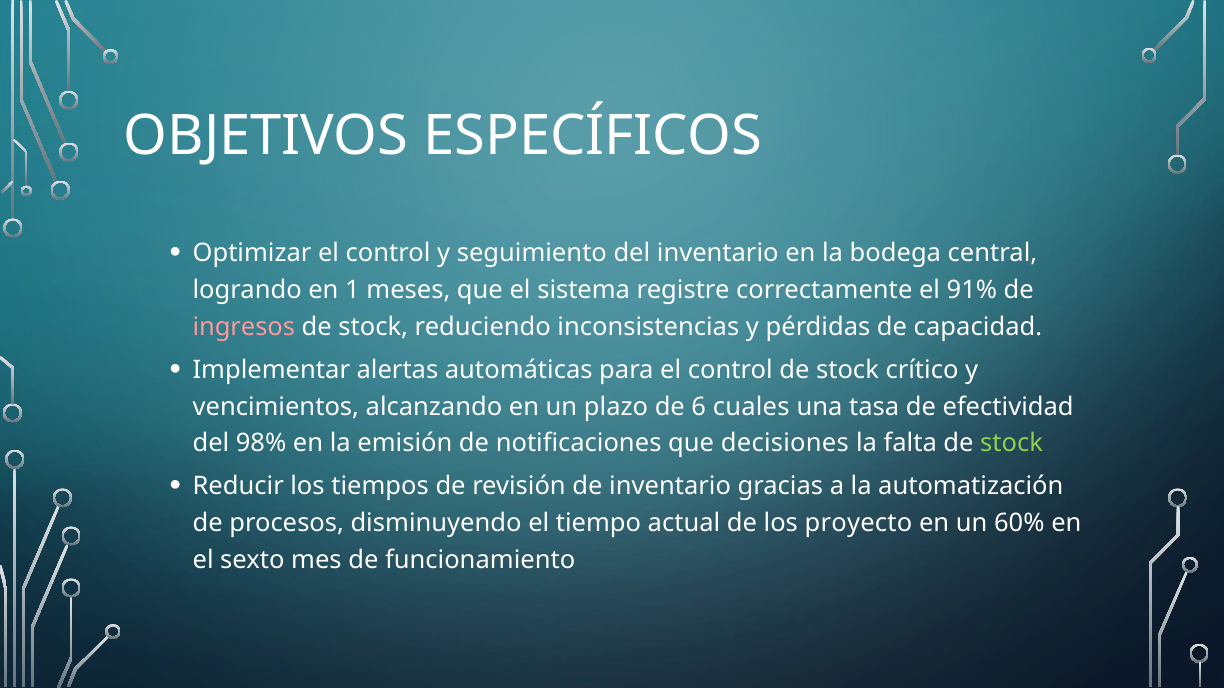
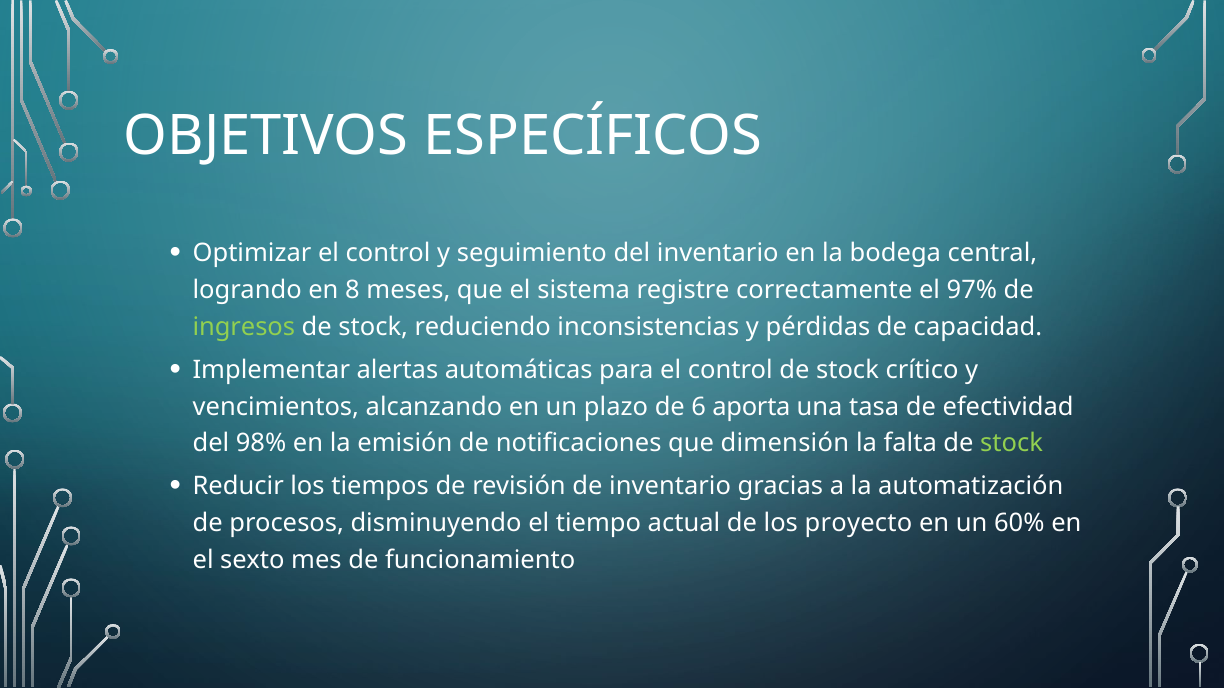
1: 1 -> 8 (352, 290)
91%: 91% -> 97% (972, 290)
ingresos colour: pink -> light green (244, 327)
cuales: cuales -> aporta (751, 407)
decisiones: decisiones -> dimensión (785, 444)
